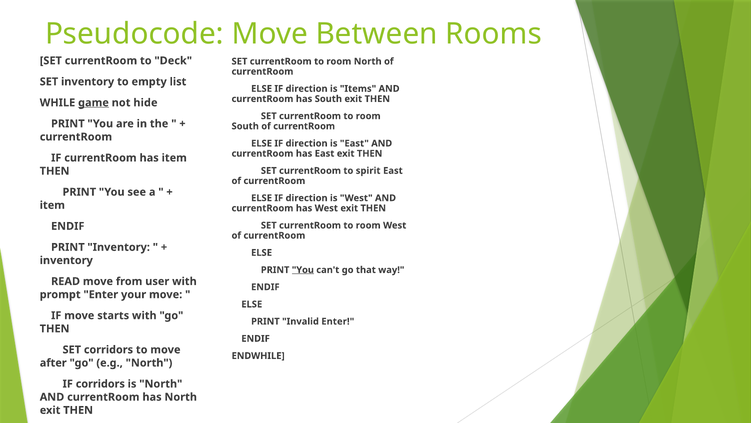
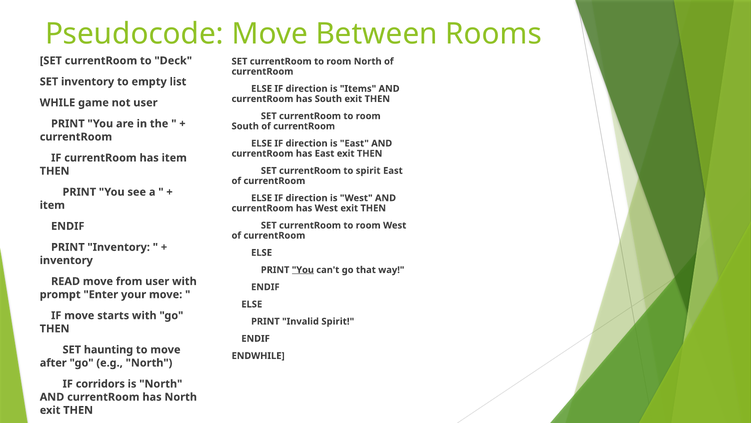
game underline: present -> none (93, 103)
not hide: hide -> user (145, 103)
Invalid Enter: Enter -> Spirit (338, 321)
SET corridors: corridors -> haunting (108, 349)
